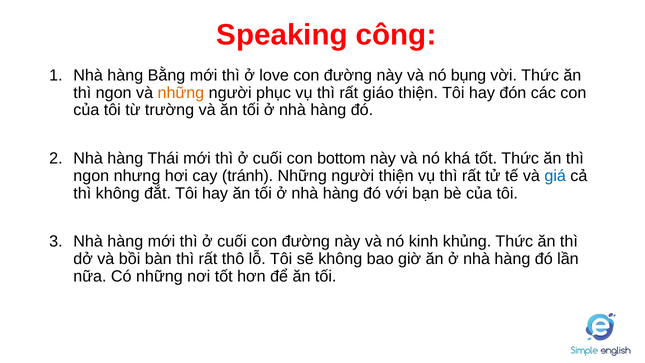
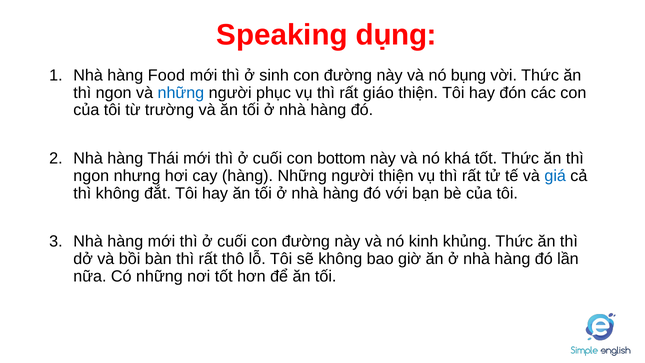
công: công -> dụng (396, 35)
Bằng: Bằng -> Food (166, 75)
love: love -> sinh (274, 75)
những colour: orange -> blue (181, 93)
cay tránh: tránh -> hàng (248, 176)
